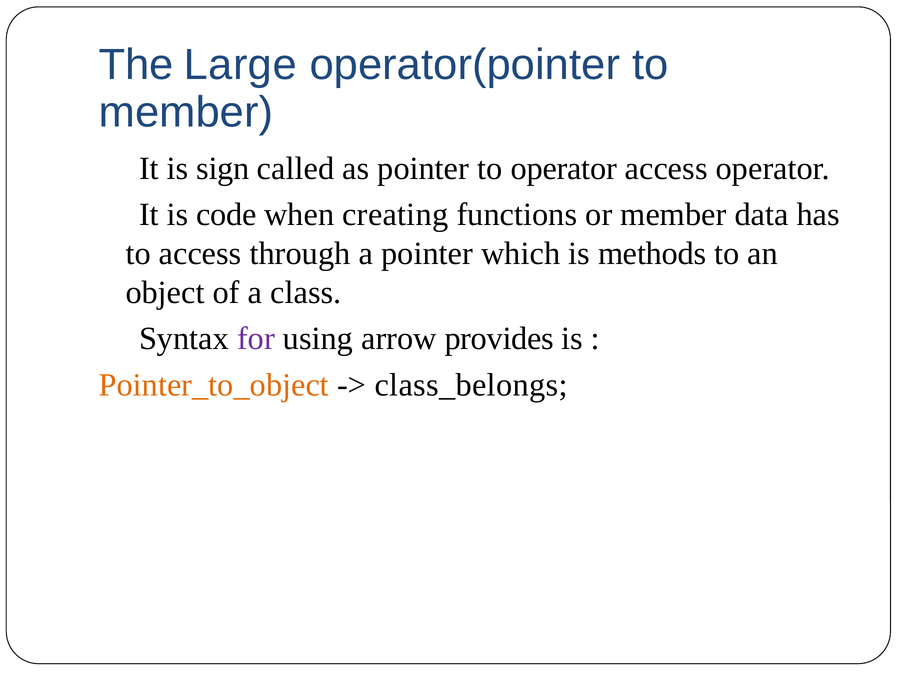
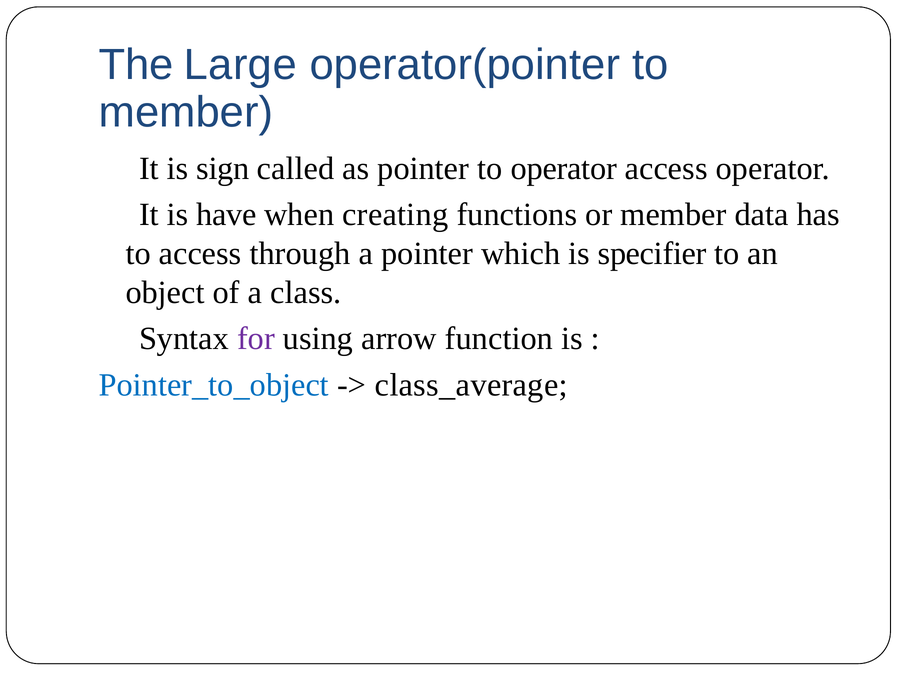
code: code -> have (226, 214)
methods: methods -> specifier (652, 253)
provides: provides -> function (499, 339)
Pointer_to_object colour: orange -> blue (214, 385)
class_belongs: class_belongs -> class_average (471, 385)
